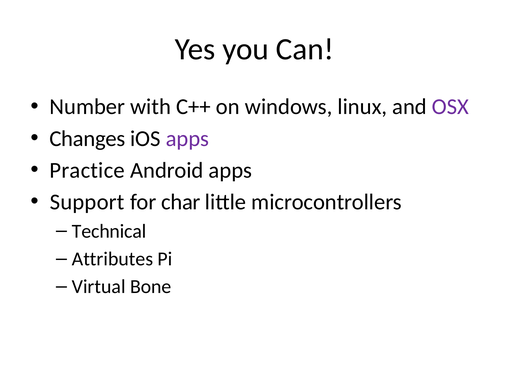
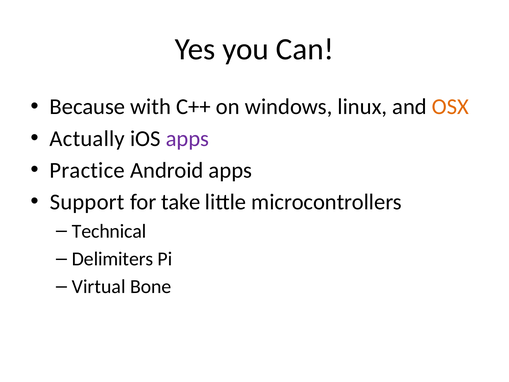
Number: Number -> Because (87, 107)
OSX colour: purple -> orange (450, 107)
Changes: Changes -> Actually (87, 138)
char: char -> take (181, 202)
Attributes: Attributes -> Delimiters (113, 259)
